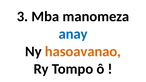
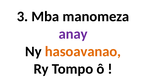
anay colour: blue -> purple (73, 34)
